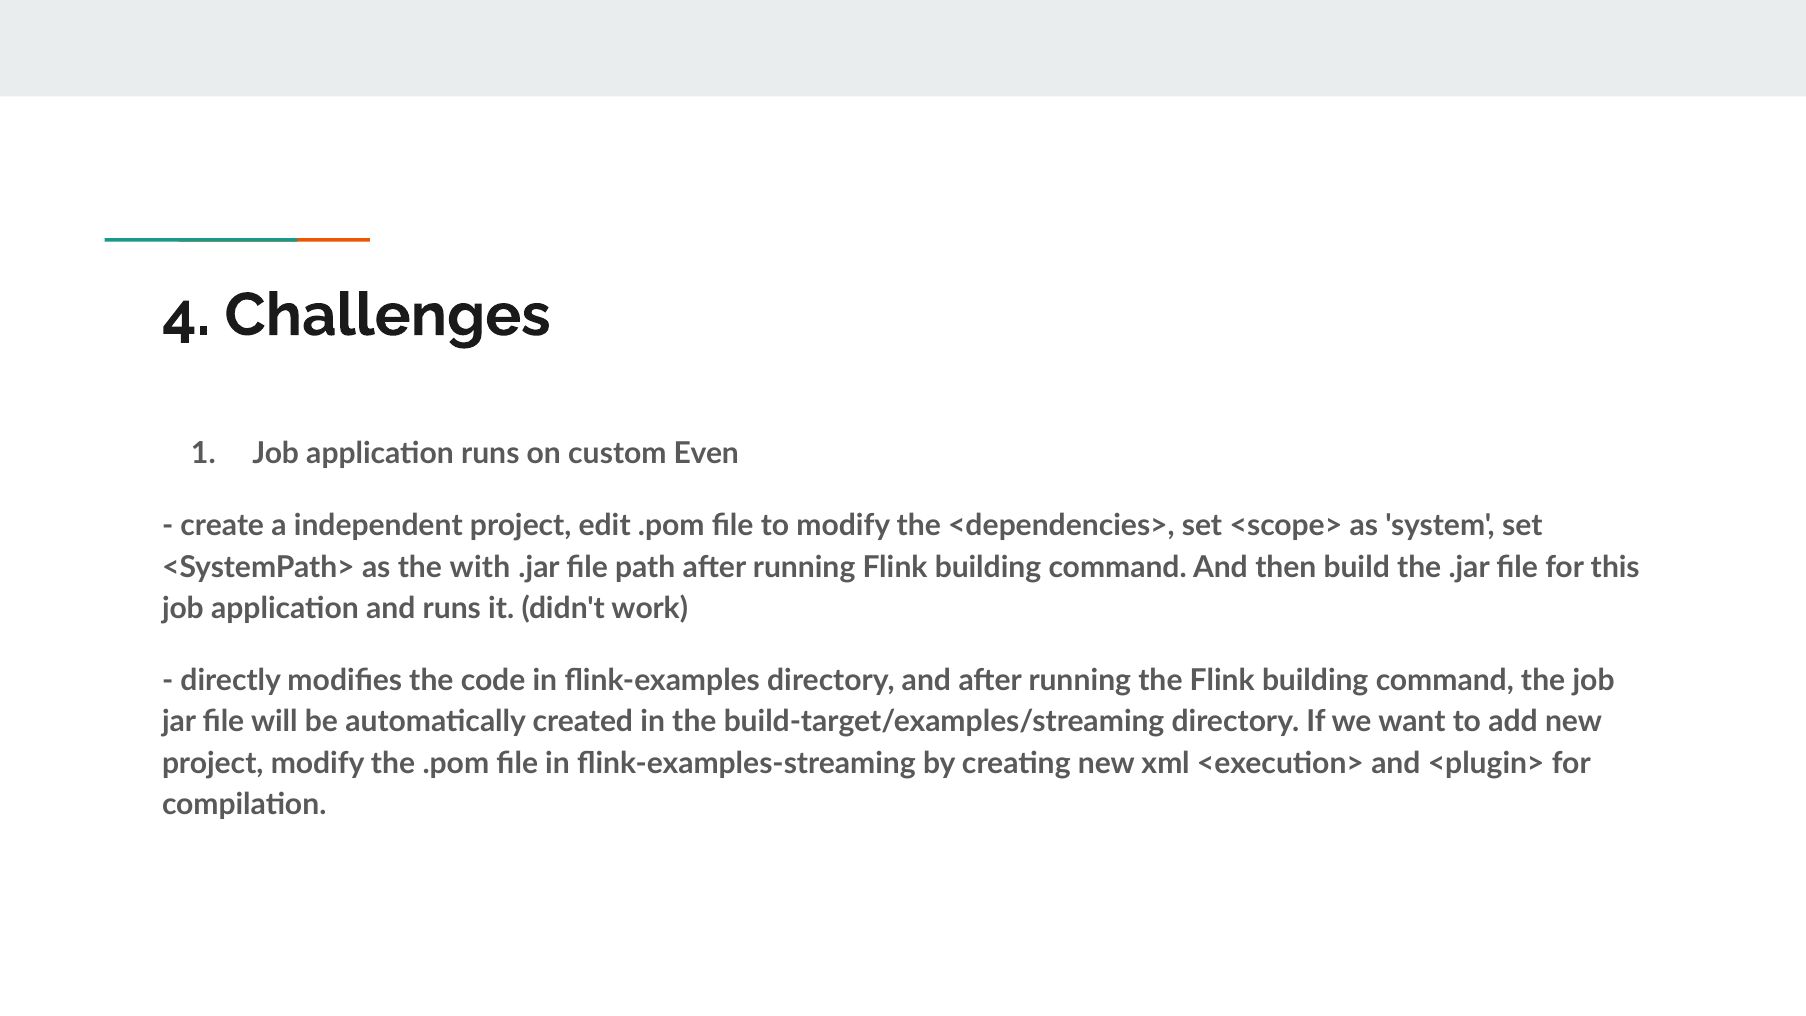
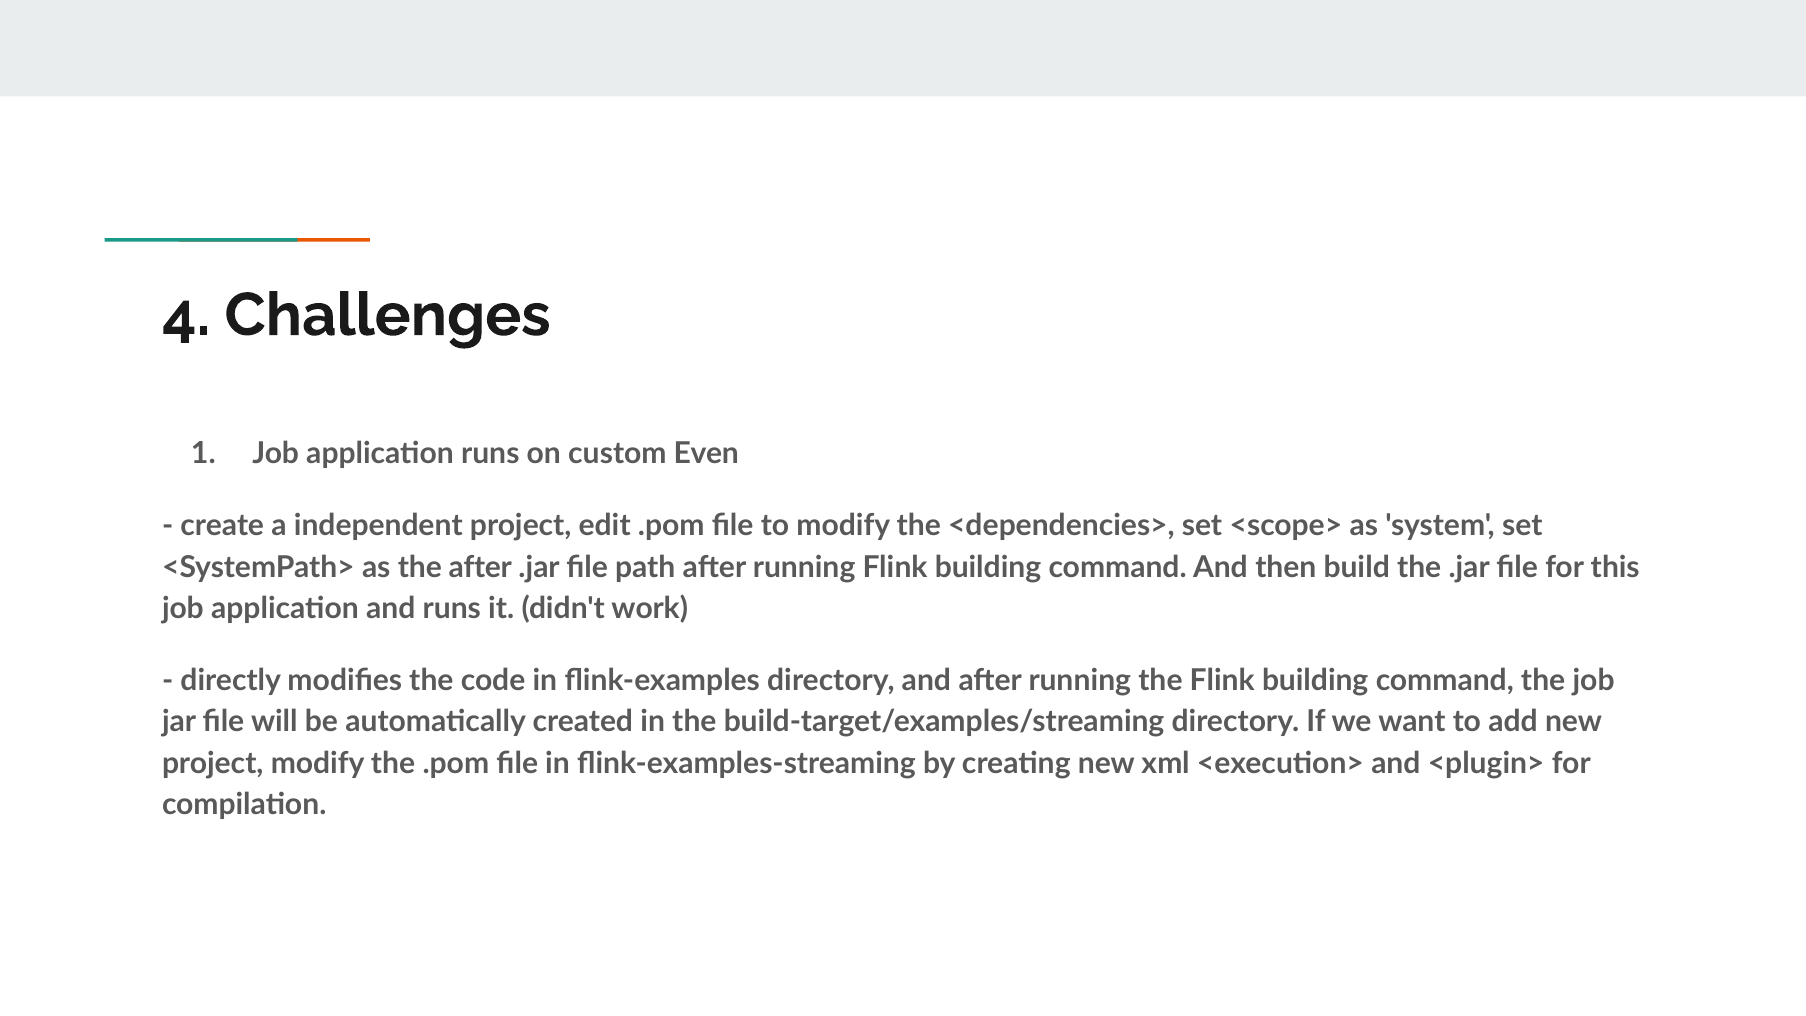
the with: with -> after (480, 567)
